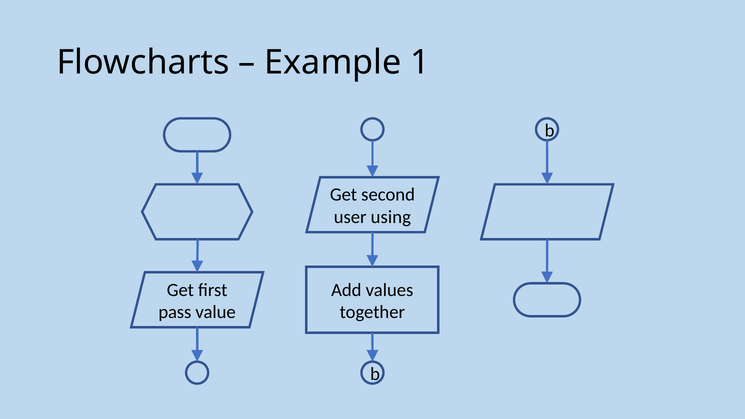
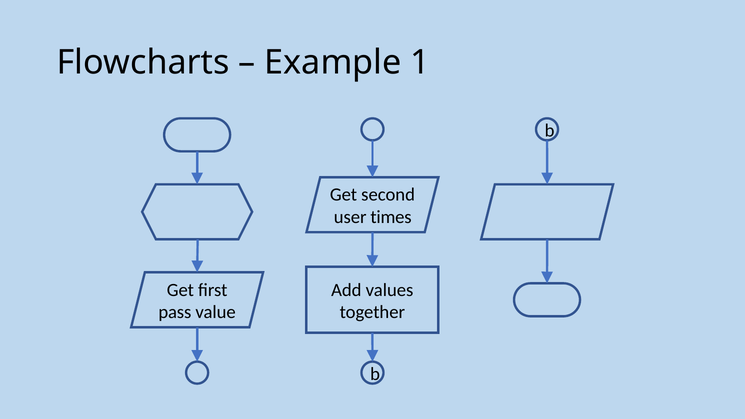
using: using -> times (391, 217)
